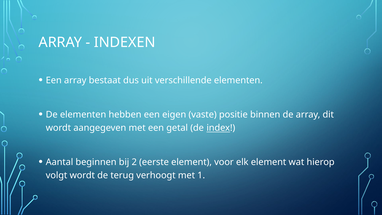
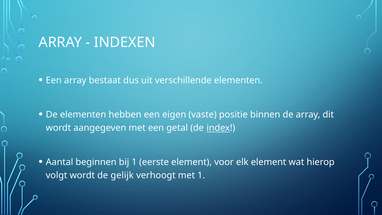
bij 2: 2 -> 1 (134, 162)
terug: terug -> gelijk (122, 175)
